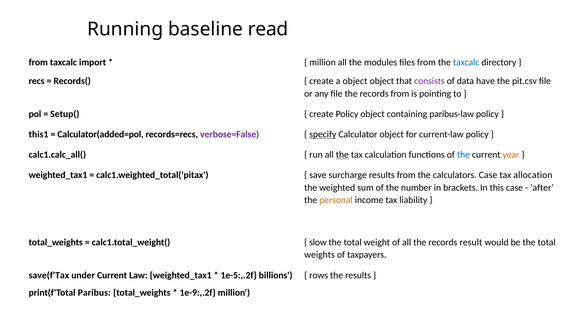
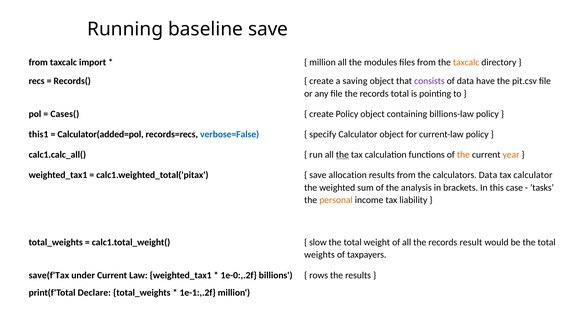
baseline read: read -> save (268, 29)
taxcalc colour: blue -> orange (466, 62)
a object: object -> saving (355, 81)
records from: from -> total (400, 93)
Setup(: Setup( -> Cases( (65, 114)
paribus-law: paribus-law -> billions-law (452, 114)
verbose=False colour: purple -> blue (230, 134)
specify underline: present -> none (323, 134)
the colour: blue -> orange (463, 155)
surcharge: surcharge -> allocation (348, 175)
calculators Case: Case -> Data (488, 175)
tax allocation: allocation -> calculator (533, 175)
number: number -> analysis (416, 188)
’after: ’after -> ’tasks (542, 188)
1e-5:,.2f: 1e-5:,.2f -> 1e-0:,.2f (239, 275)
Paribus: Paribus -> Declare (94, 292)
1e-9:,.2f: 1e-9:,.2f -> 1e-1:,.2f (198, 292)
